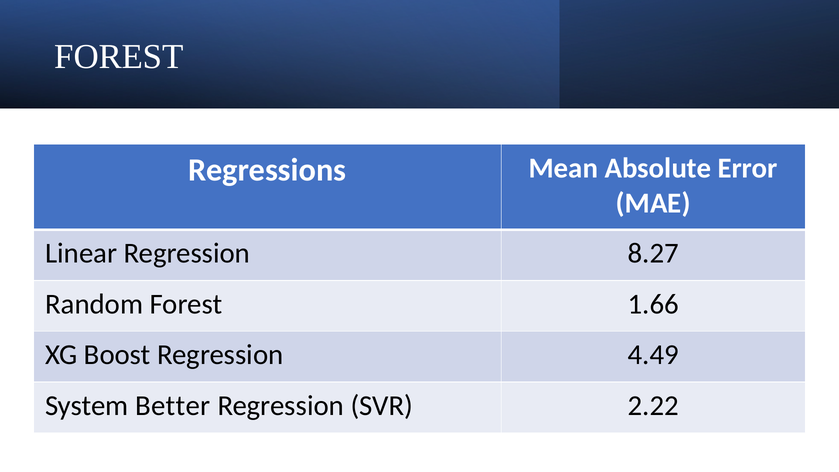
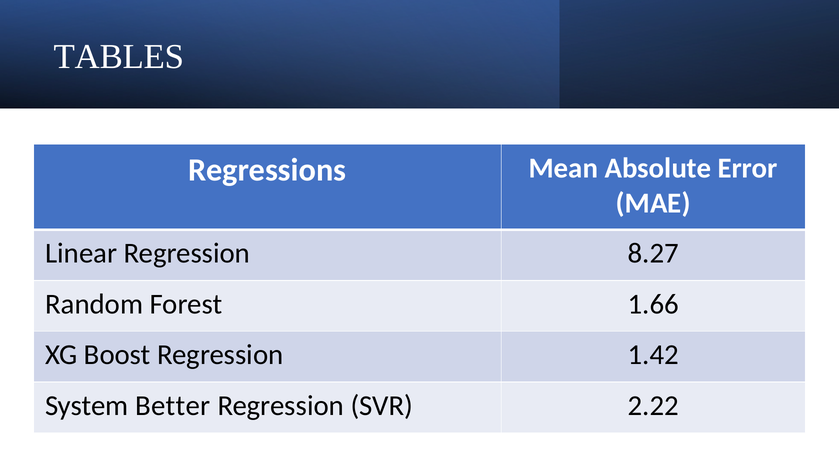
FOREST: FOREST -> TABLES (119, 57)
4.49: 4.49 -> 1.42 (653, 355)
